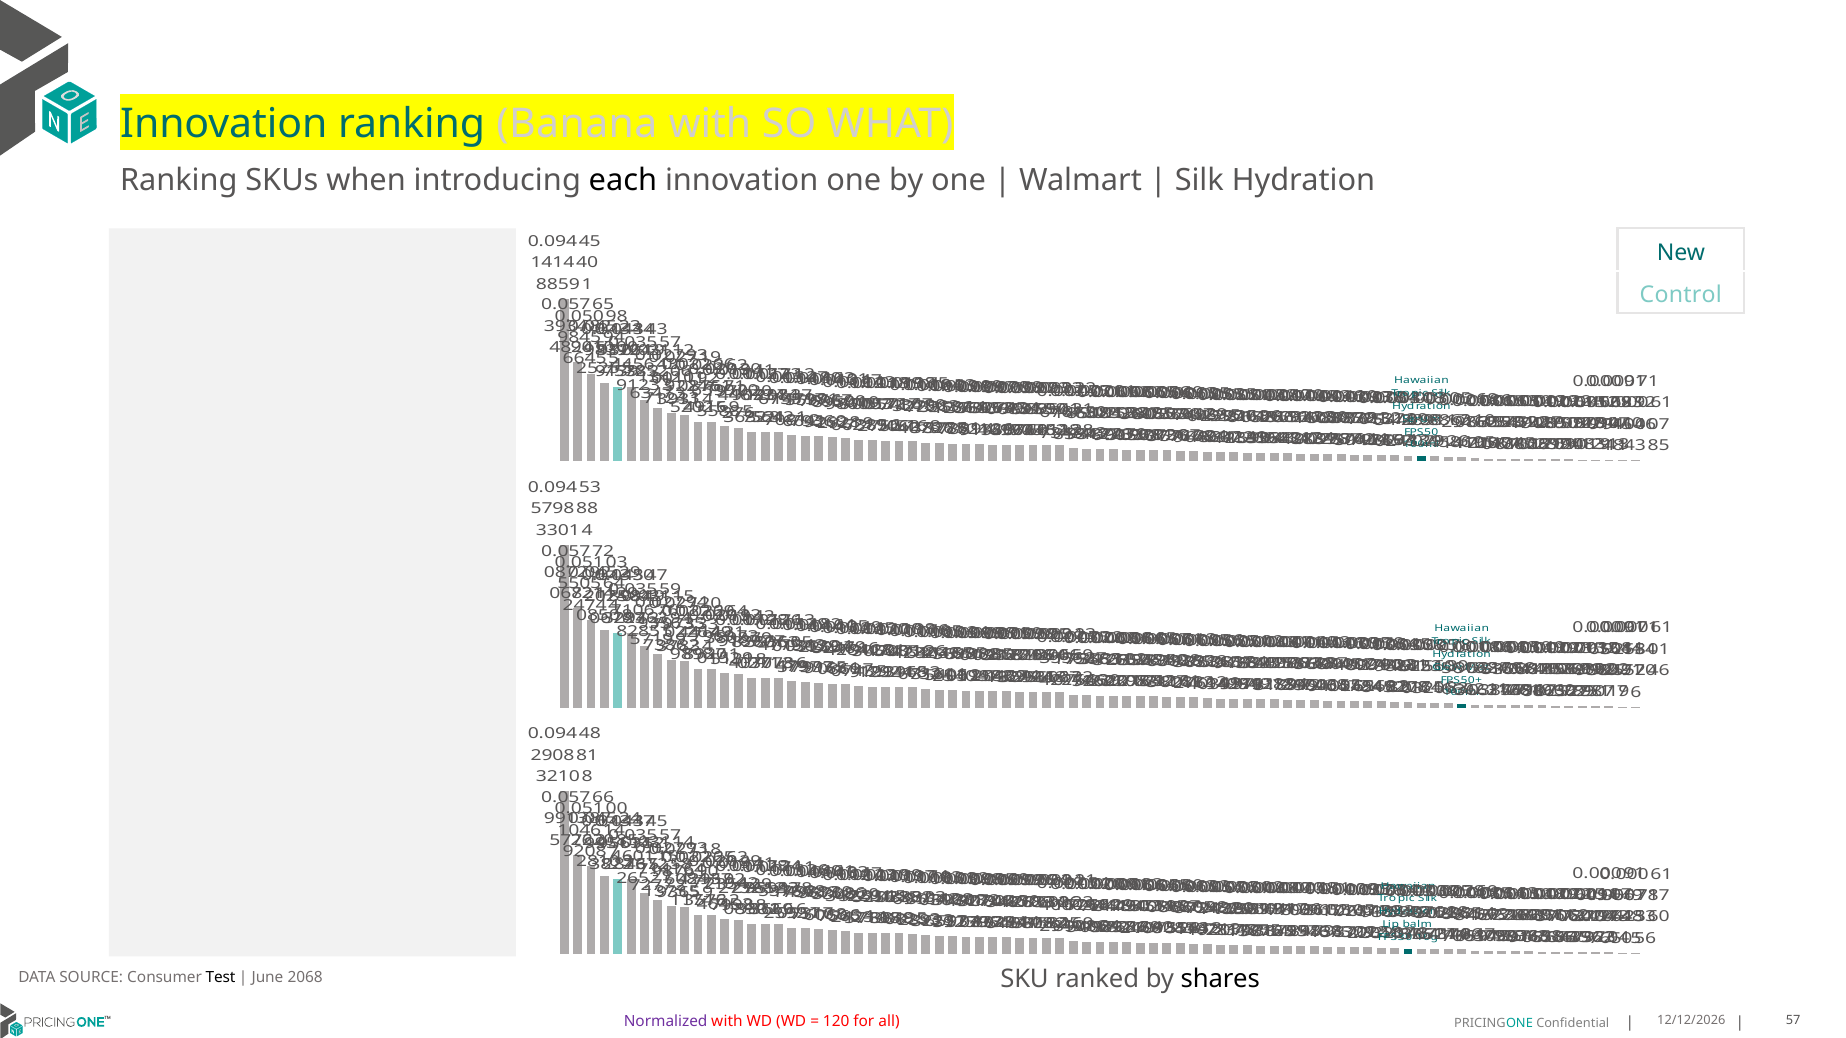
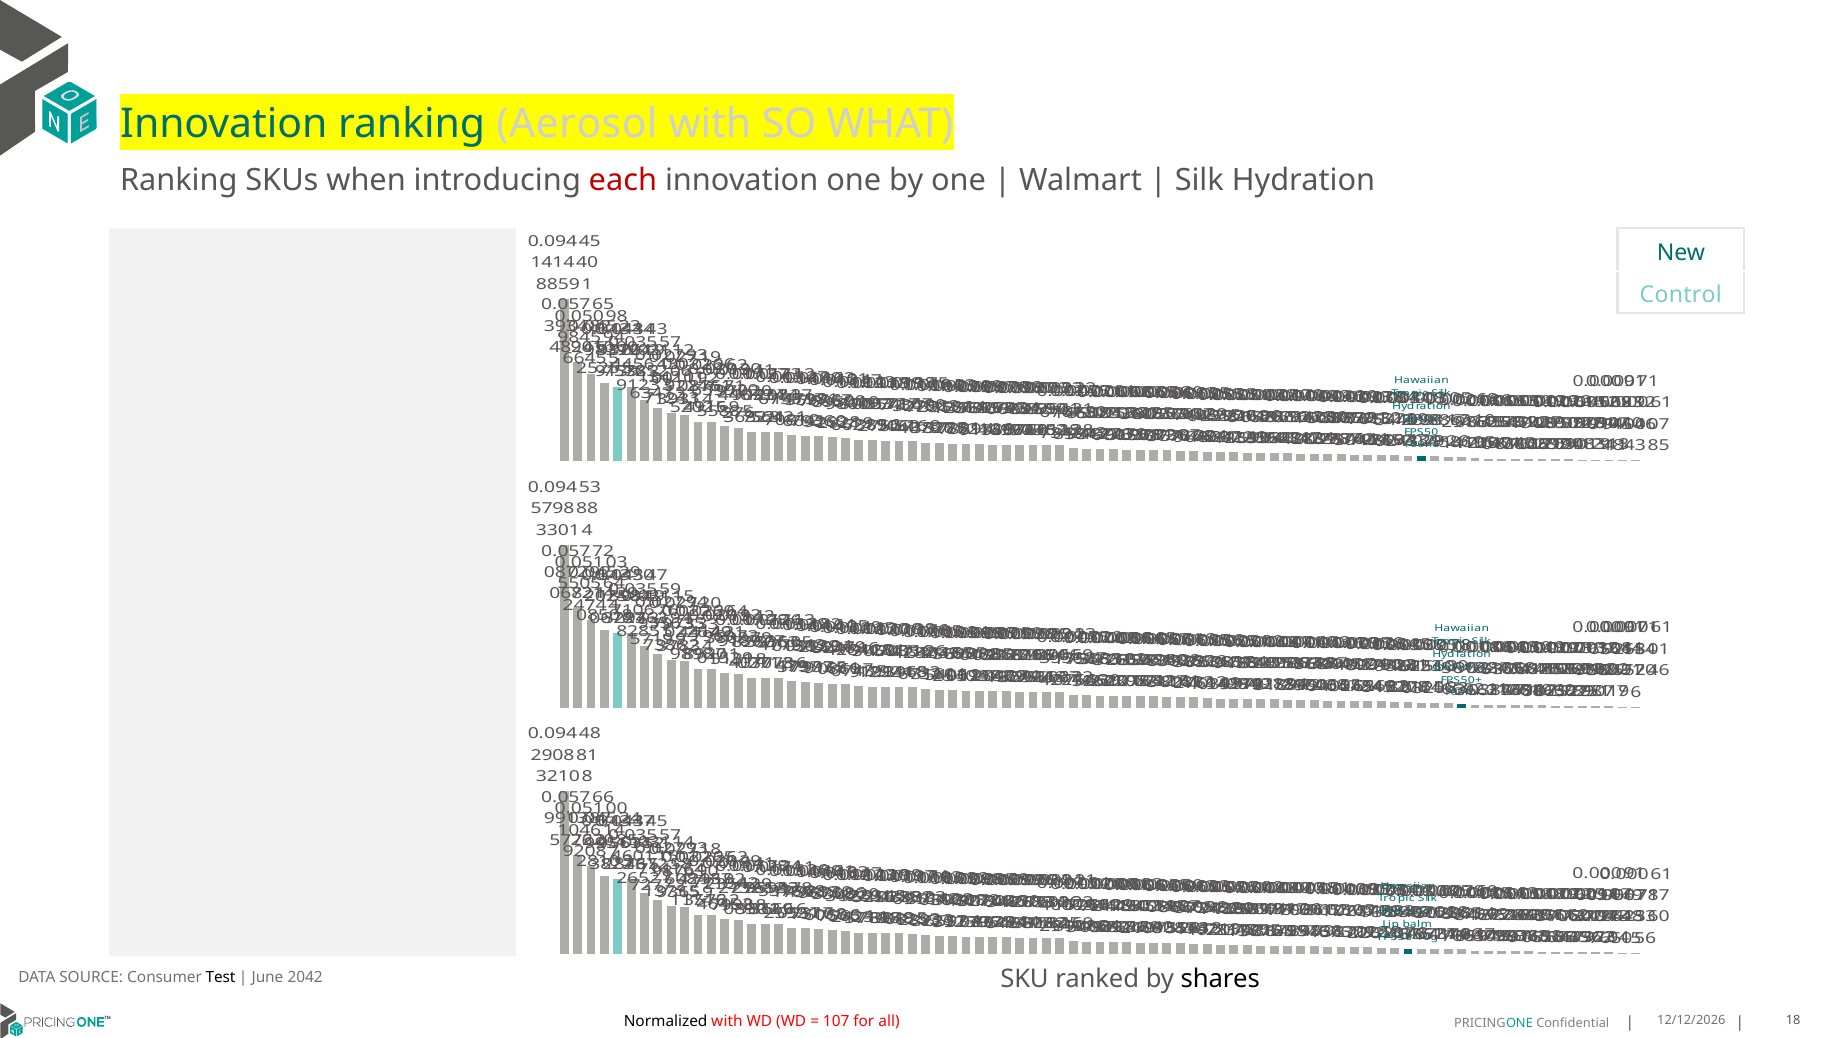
Banana: Banana -> Aerosol (577, 124)
each colour: black -> red (623, 180)
2068: 2068 -> 2042 (305, 978)
Normalized colour: purple -> black (666, 1022)
120: 120 -> 107 (836, 1022)
57: 57 -> 18 (1793, 1021)
